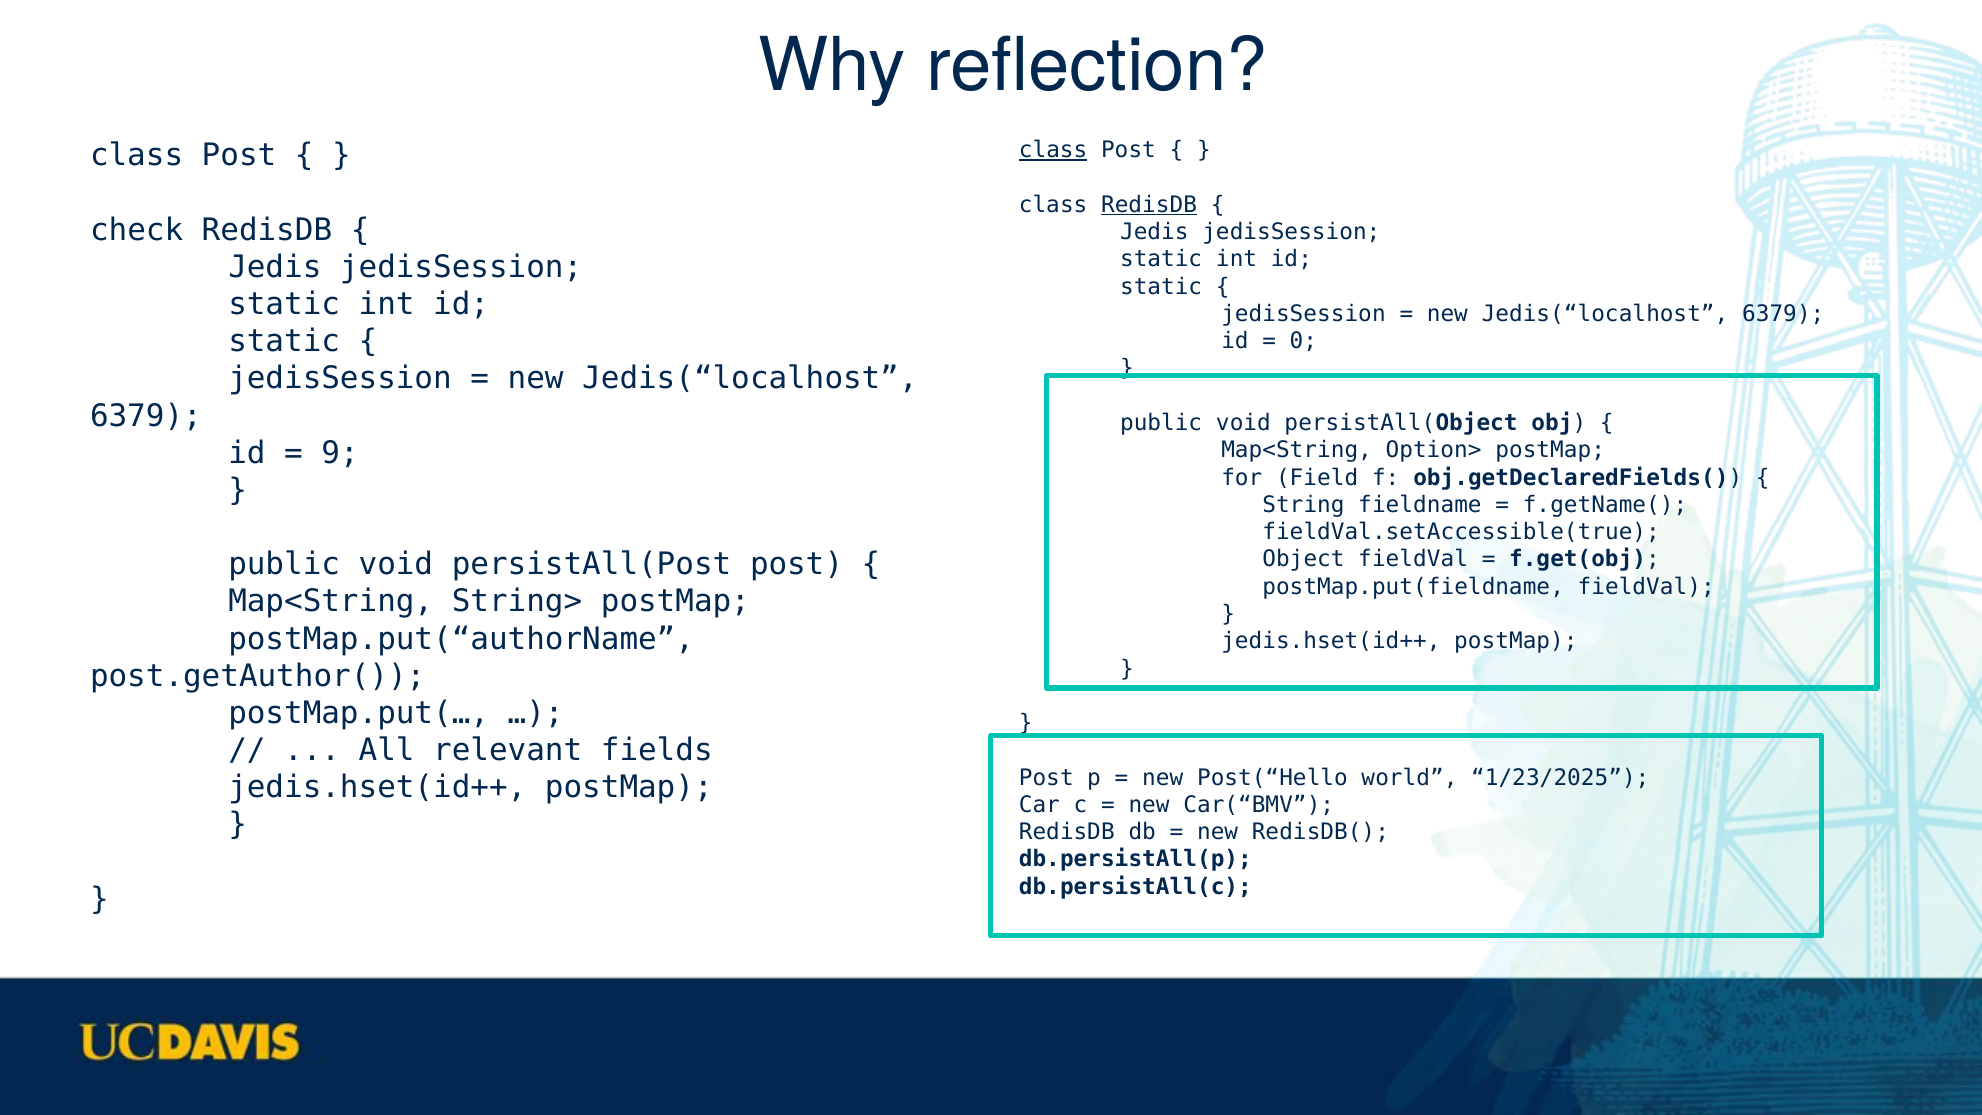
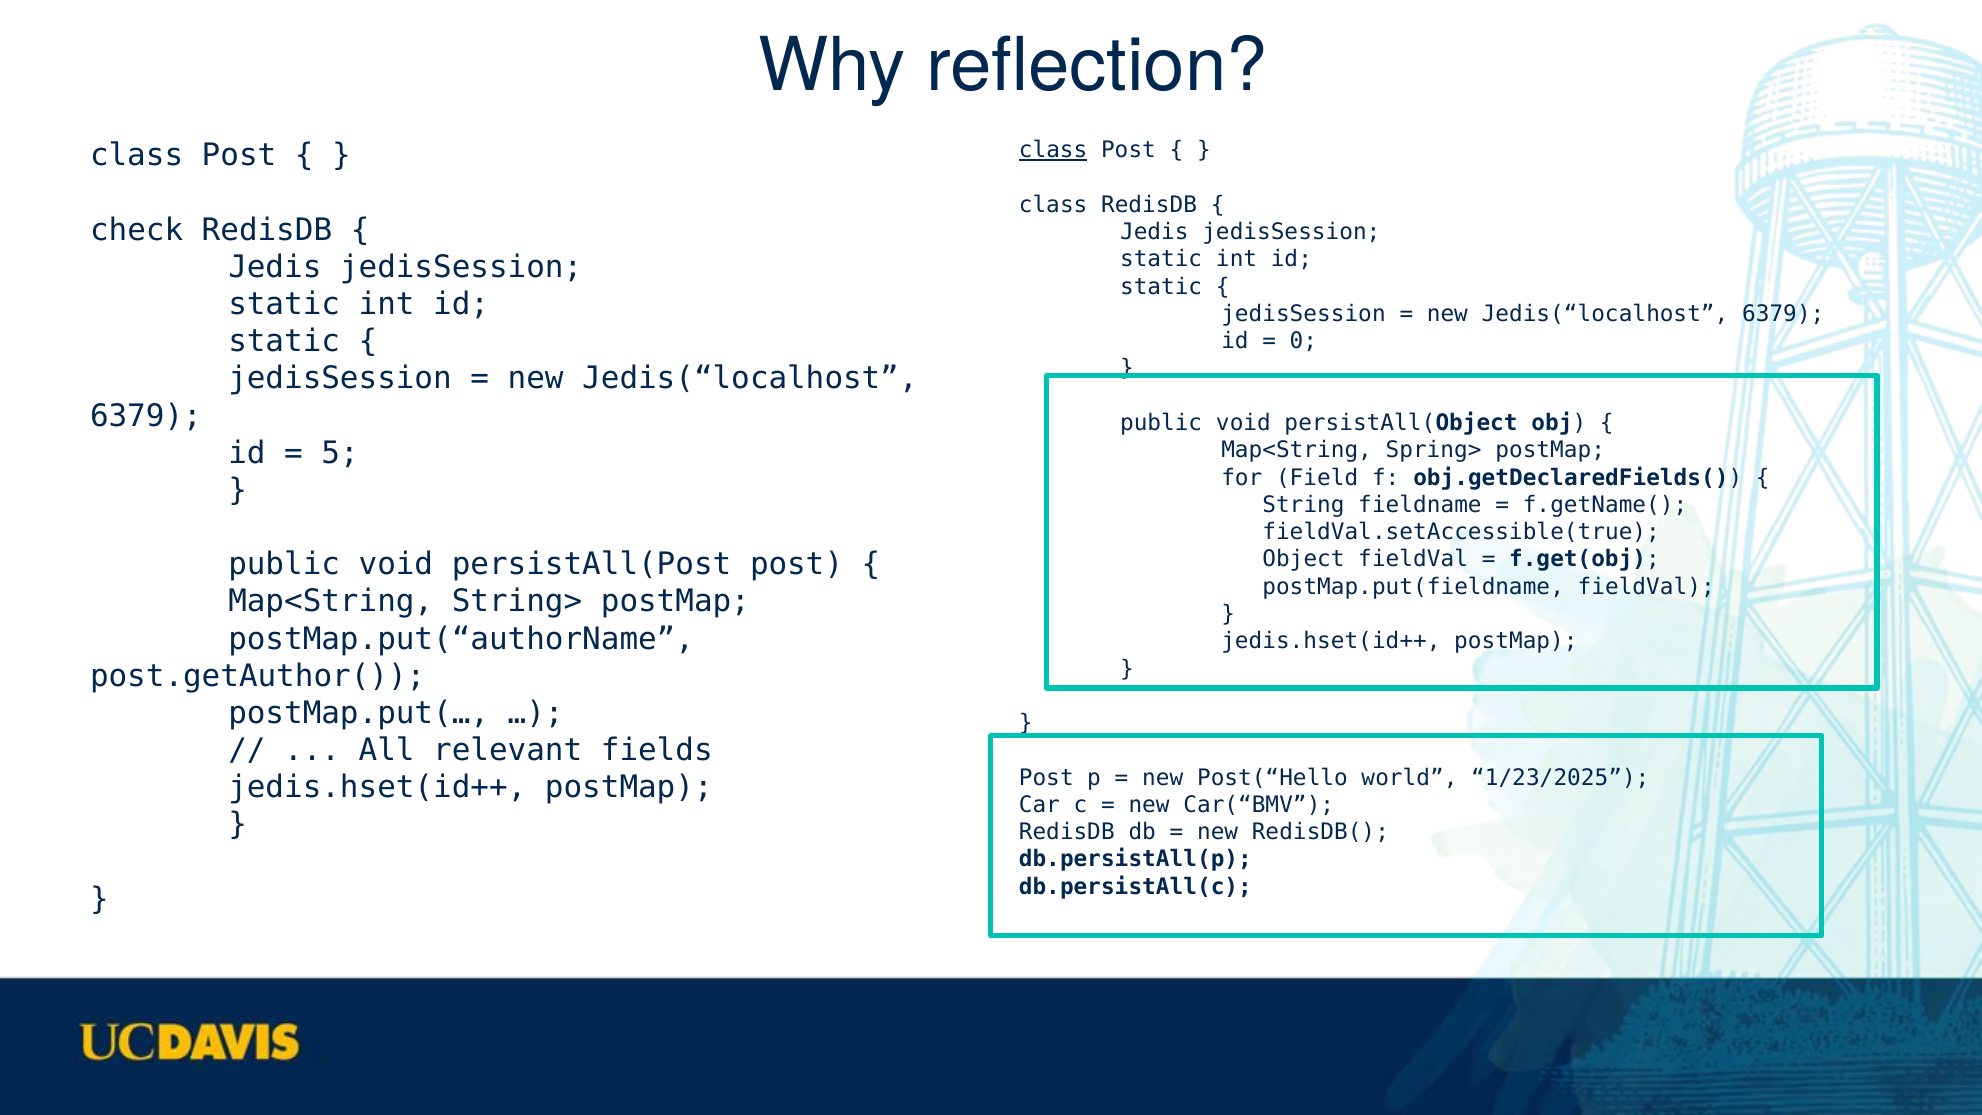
RedisDB underline: present -> none (1149, 205)
9: 9 -> 5 (340, 453)
Option>: Option> -> Spring> (1434, 450)
